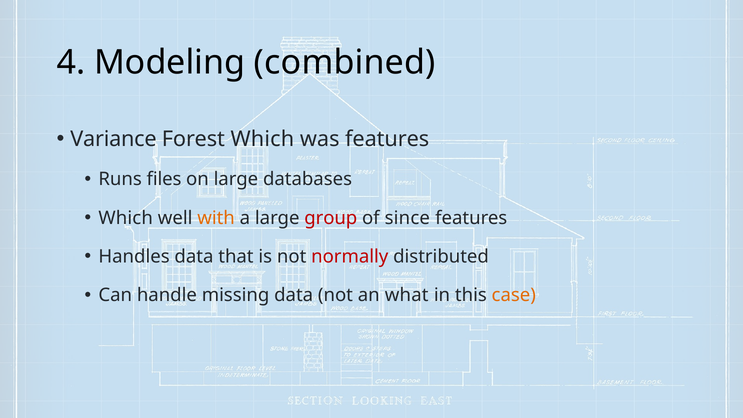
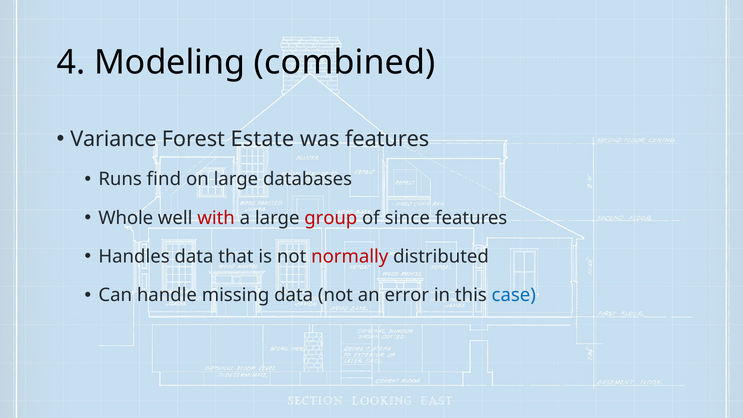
Forest Which: Which -> Estate (262, 139)
files: files -> find (164, 179)
Which: Which -> Whole (126, 218)
with colour: orange -> red (216, 218)
what: what -> error (407, 295)
case colour: orange -> blue (514, 295)
